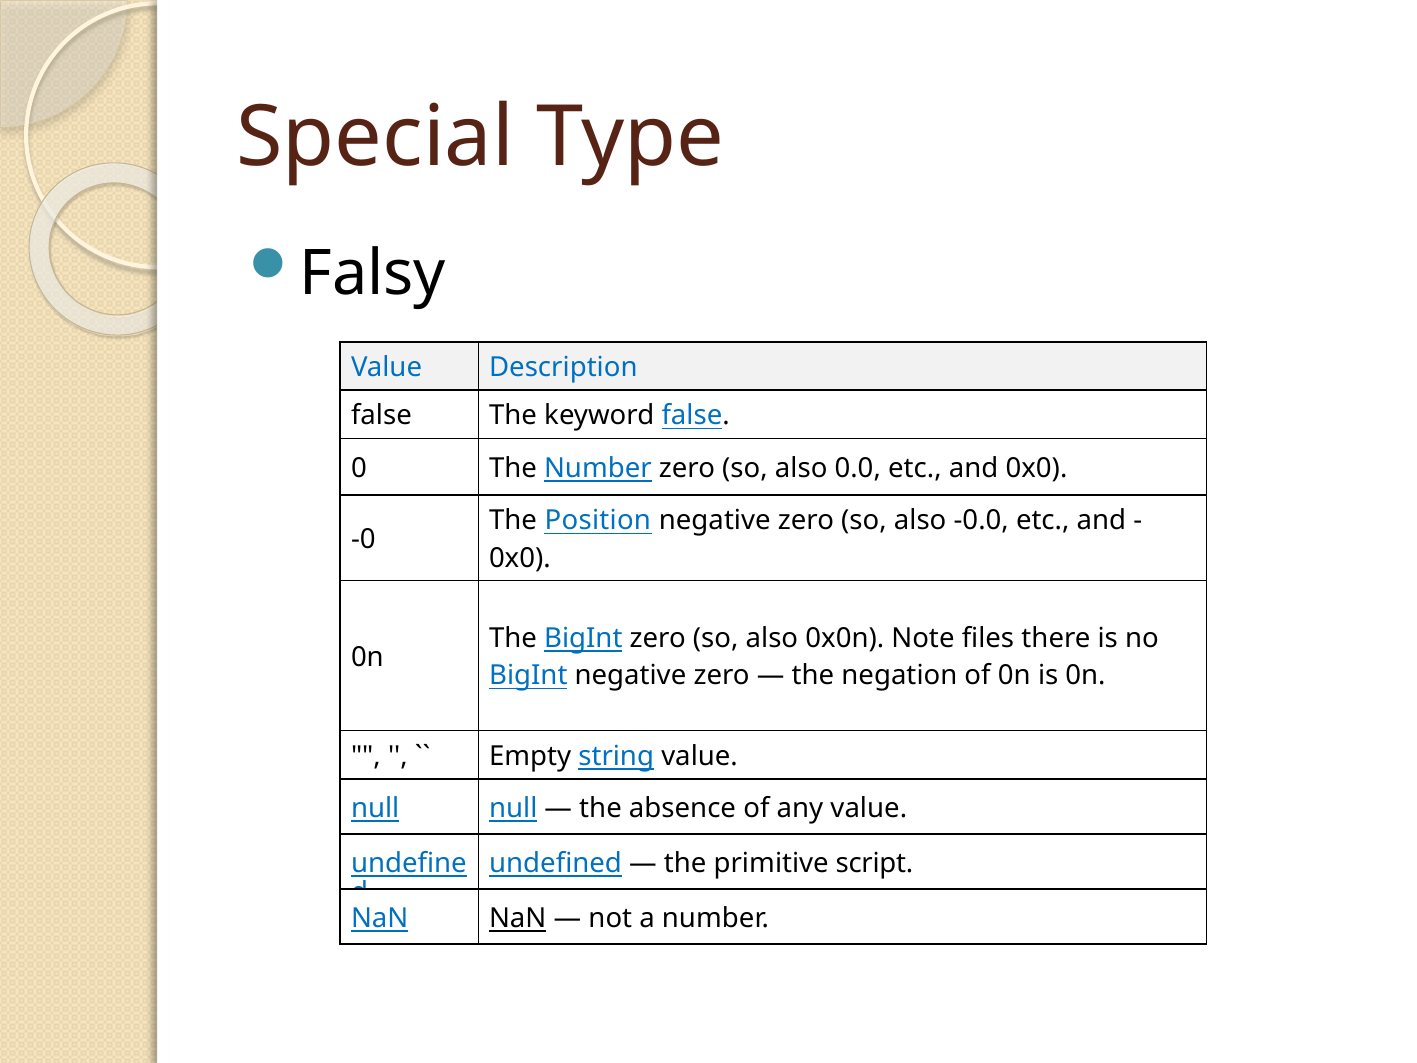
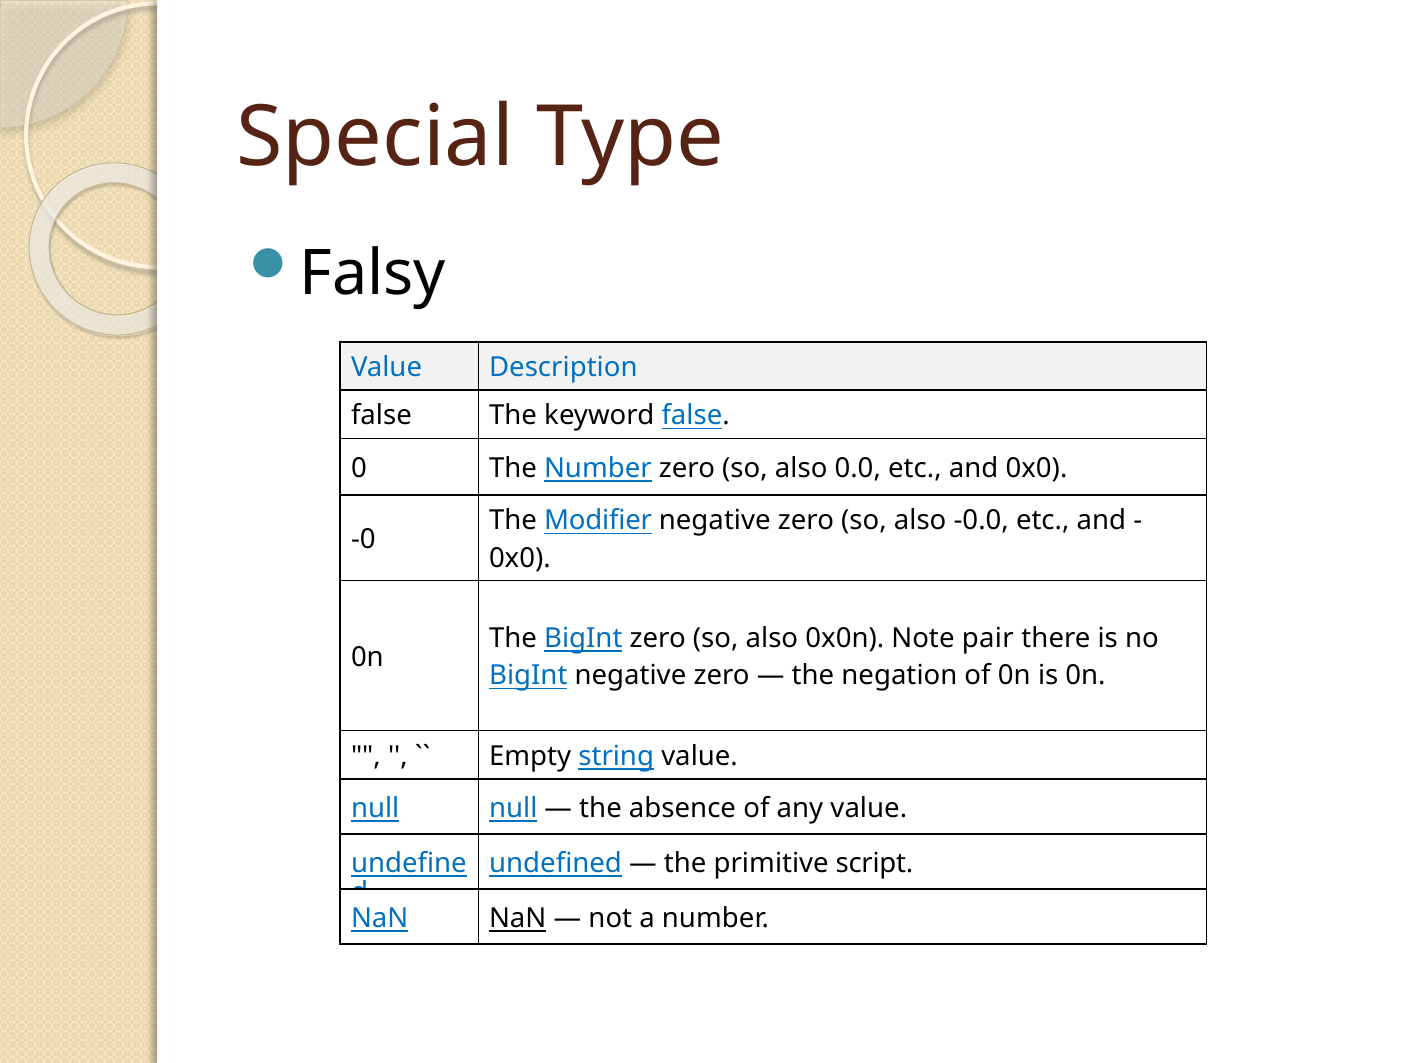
Position: Position -> Modifier (598, 520)
files: files -> pair (988, 638)
